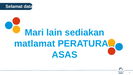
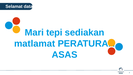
lain: lain -> tepi (54, 32)
